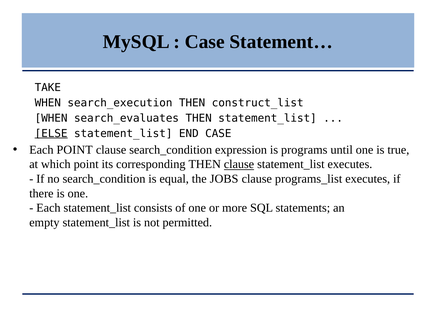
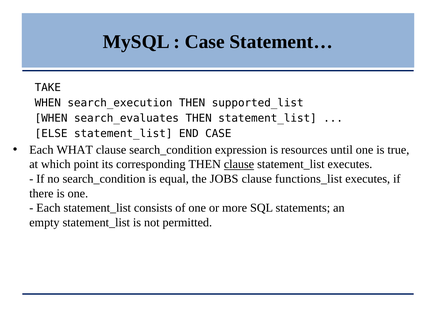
construct_list: construct_list -> supported_list (258, 103)
ELSE underline: present -> none (51, 133)
Each POINT: POINT -> WHAT (75, 150)
programs: programs -> resources (304, 150)
programs_list: programs_list -> functions_list (309, 179)
